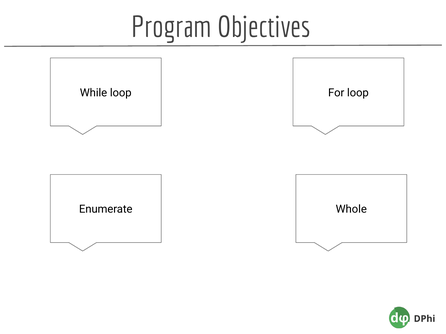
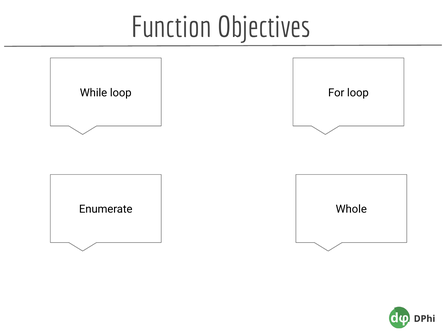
Program: Program -> Function (171, 27)
